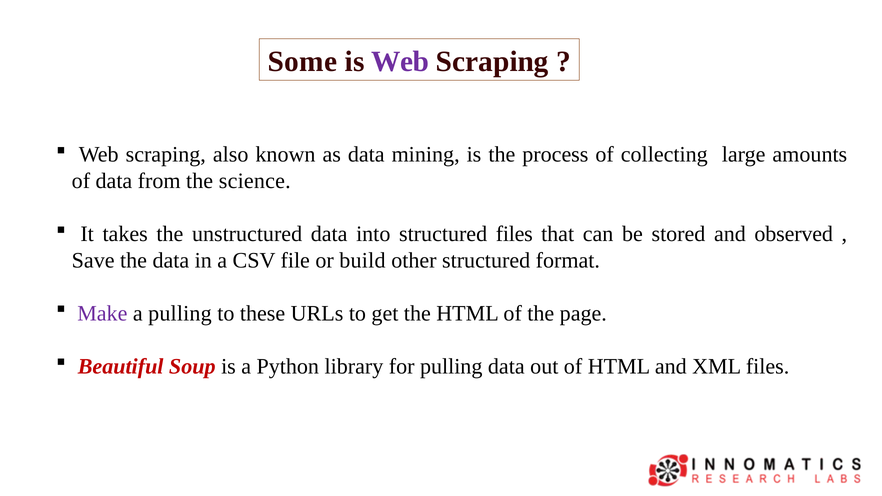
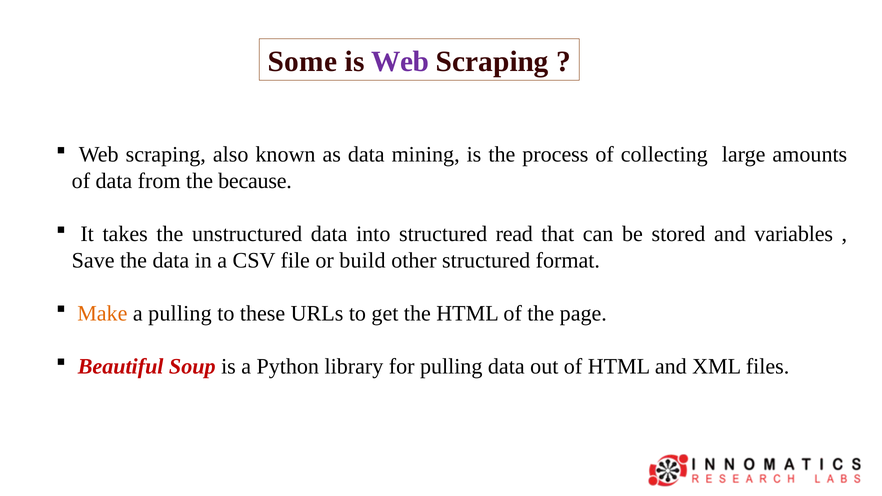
science: science -> because (255, 181)
structured files: files -> read (514, 234)
observed: observed -> variables (794, 234)
Make colour: purple -> orange (102, 313)
